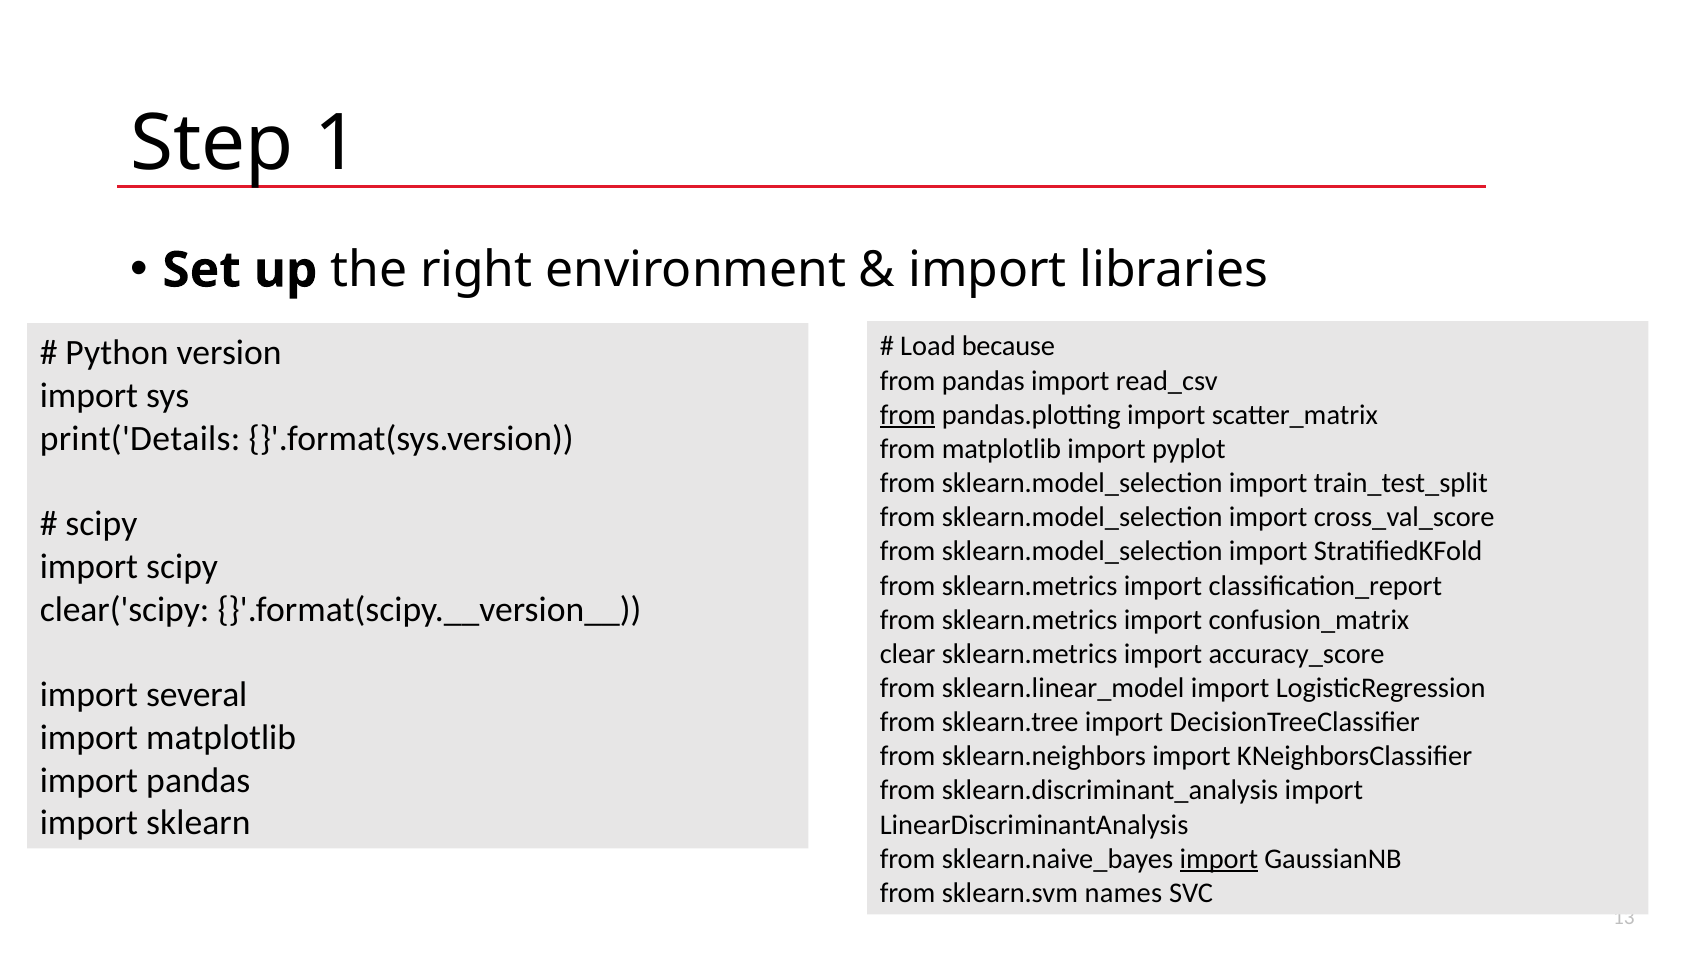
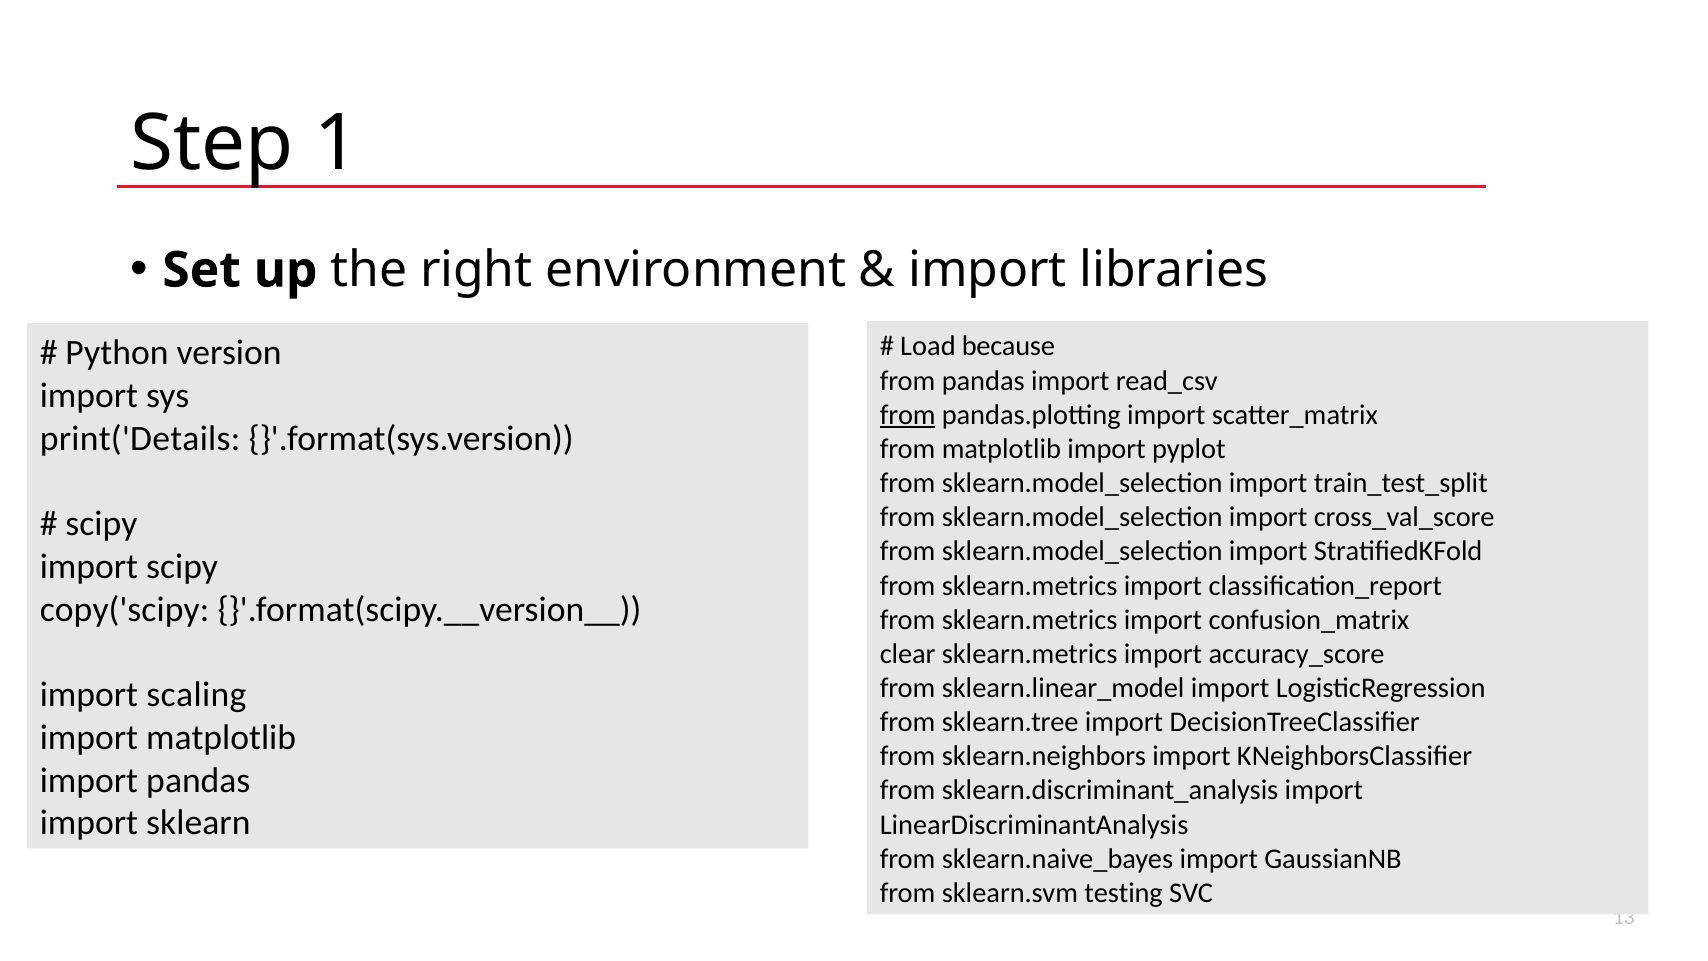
clear('scipy: clear('scipy -> copy('scipy (125, 609)
several: several -> scaling (196, 695)
import underline: present -> none (1219, 859)
names: names -> testing (1124, 893)
